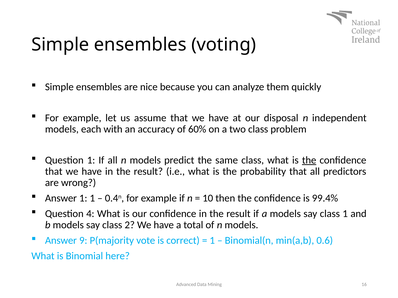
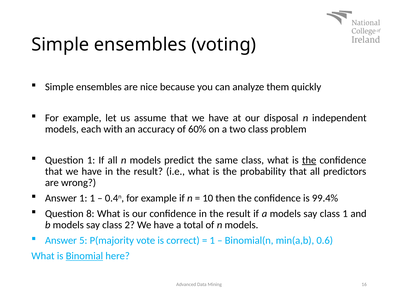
4: 4 -> 8 (90, 214)
9: 9 -> 5 (83, 241)
Binomial underline: none -> present (84, 256)
